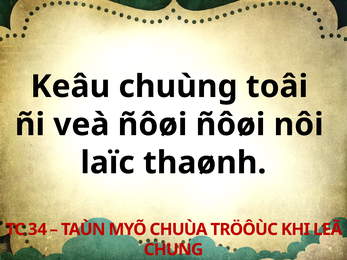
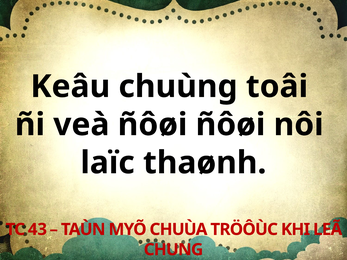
34: 34 -> 43 (37, 230)
